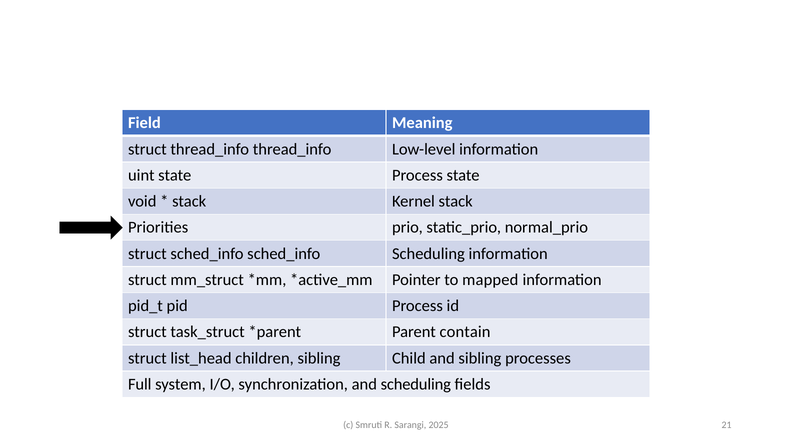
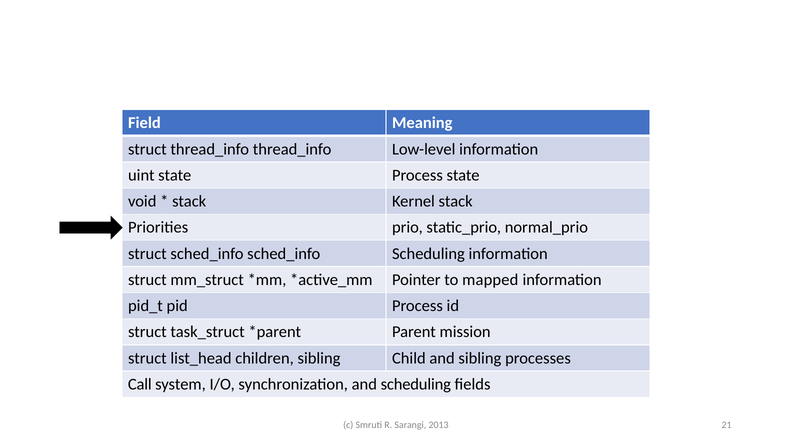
contain: contain -> mission (465, 332)
Full: Full -> Call (140, 385)
2025: 2025 -> 2013 (439, 425)
